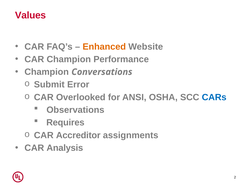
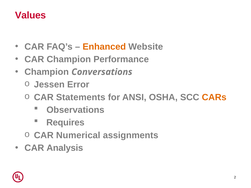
Submit: Submit -> Jessen (49, 85)
Overlooked: Overlooked -> Statements (81, 97)
CARs colour: blue -> orange (214, 97)
Accreditor: Accreditor -> Numerical (78, 135)
